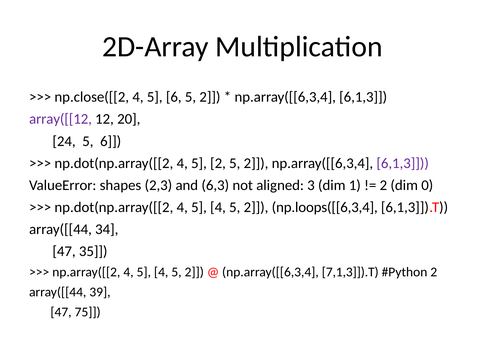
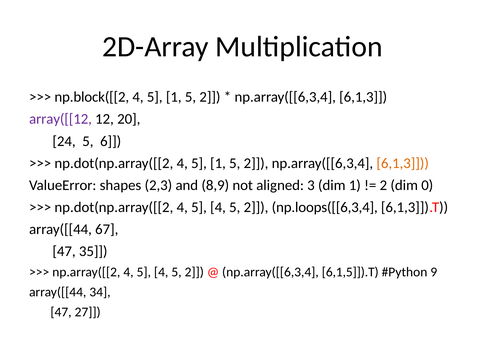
np.close([[2: np.close([[2 -> np.block([[2 (92, 97)
6: 6 -> 1 (174, 97)
np.dot(np.array([[2 4 5 2: 2 -> 1 (218, 164)
6,1,3 colour: purple -> orange (403, 164)
6,3: 6,3 -> 8,9 (215, 186)
34: 34 -> 67 (107, 230)
7,1,3]]).T: 7,1,3]]).T -> 6,1,5]]).T (350, 273)
2: 2 -> 9 (434, 273)
39: 39 -> 34 (100, 293)
75: 75 -> 27 (88, 313)
